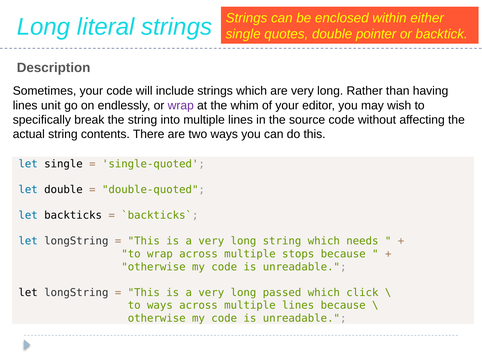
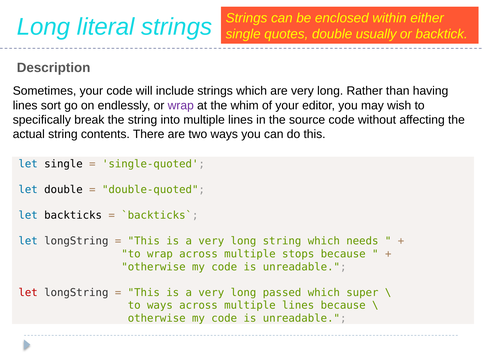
pointer: pointer -> usually (376, 34)
unit: unit -> sort (51, 105)
let colour: black -> red (28, 292)
click: click -> super (362, 292)
